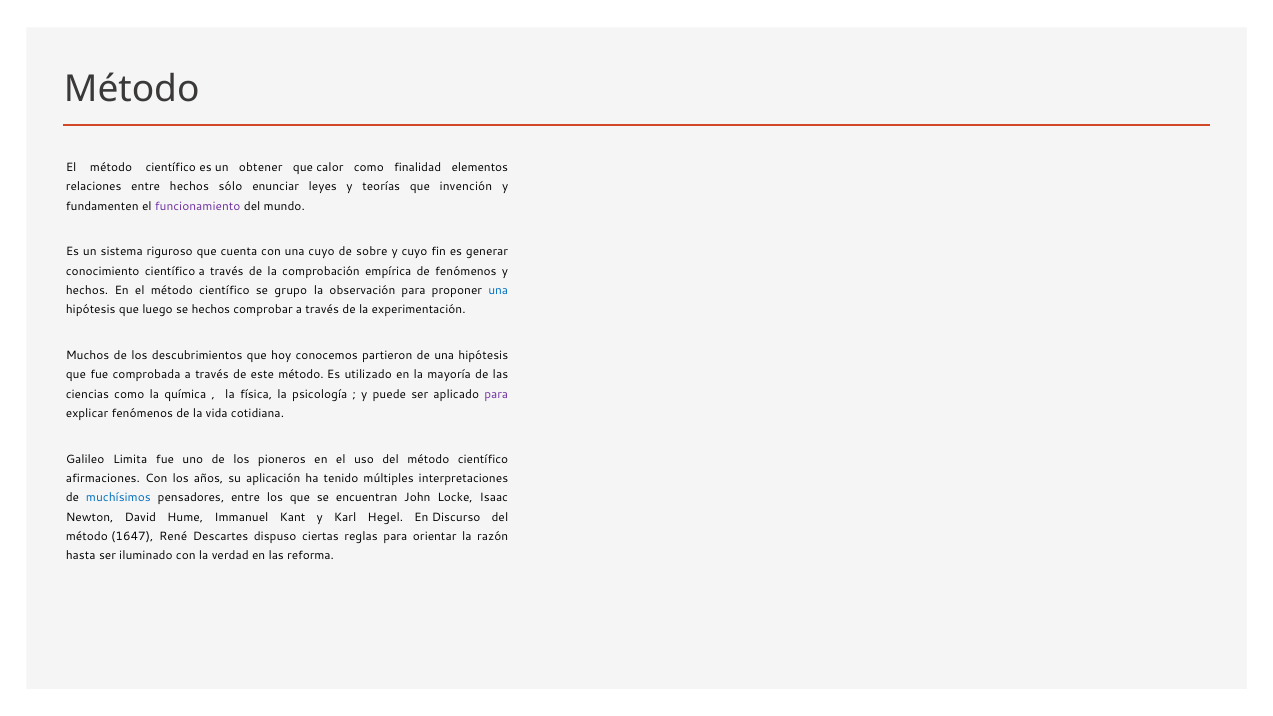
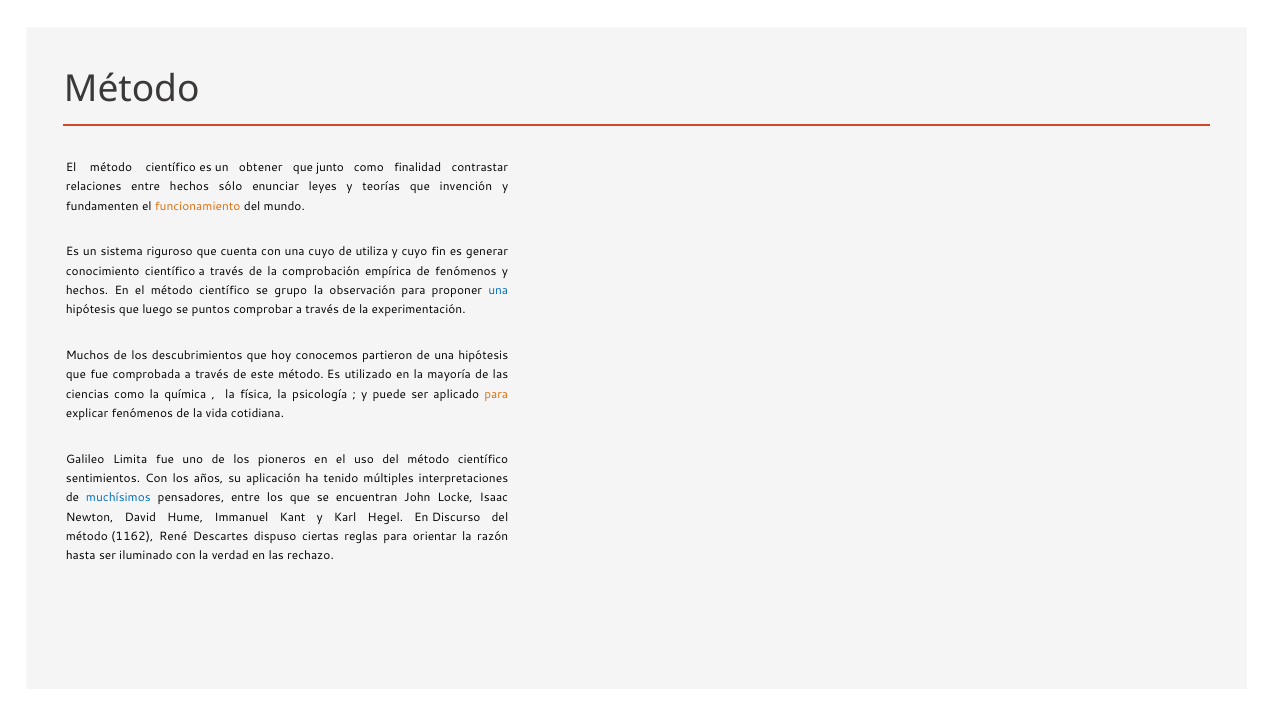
calor: calor -> junto (330, 168)
elementos: elementos -> contrastar (480, 168)
funcionamiento colour: purple -> orange (198, 206)
sobre: sobre -> utiliza (372, 252)
se hechos: hechos -> puntos (211, 310)
para colour: purple -> orange (496, 394)
afirmaciones: afirmaciones -> sentimientos (103, 479)
1647: 1647 -> 1162 (132, 537)
reforma: reforma -> rechazo (311, 556)
